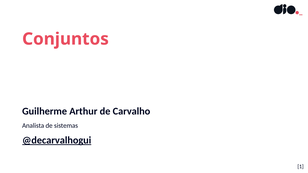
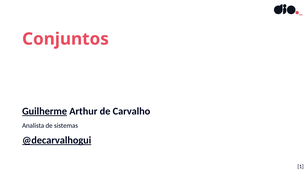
Guilherme underline: none -> present (45, 111)
